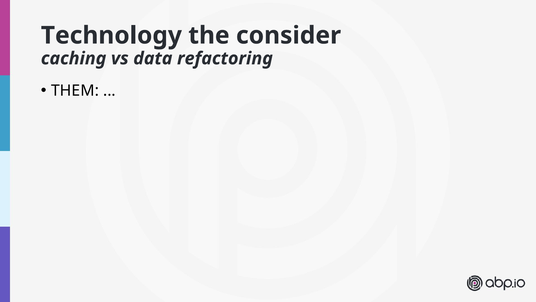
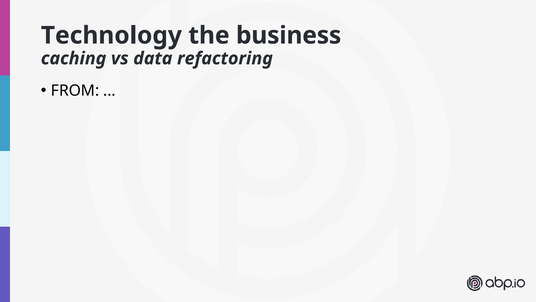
consider: consider -> business (289, 35)
THEM: THEM -> FROM (75, 91)
